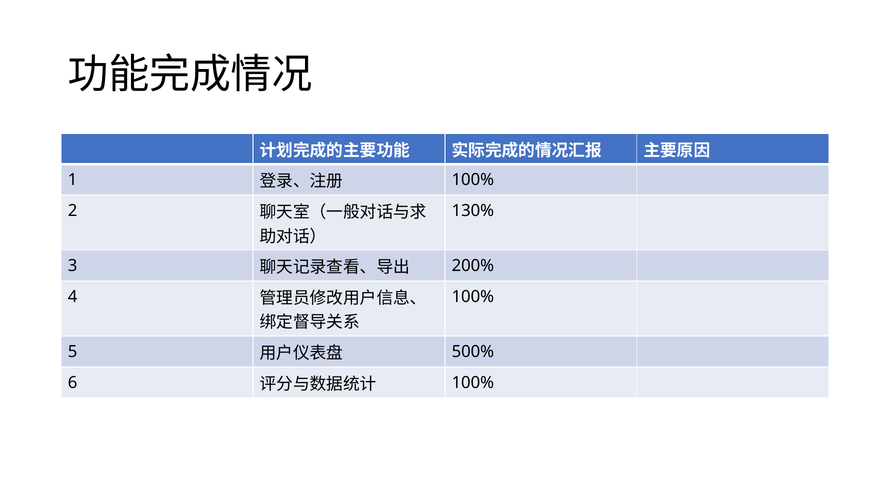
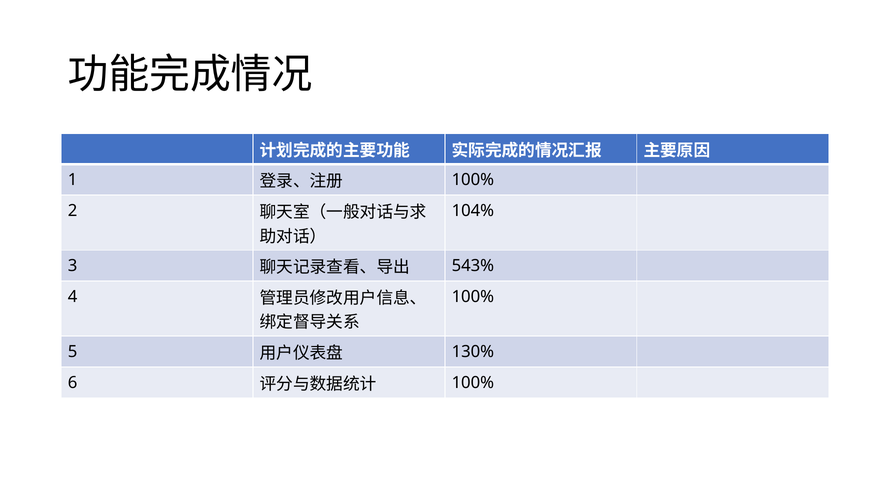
130%: 130% -> 104% (473, 211)
200%: 200% -> 543% (473, 266)
500%: 500% -> 130% (473, 351)
